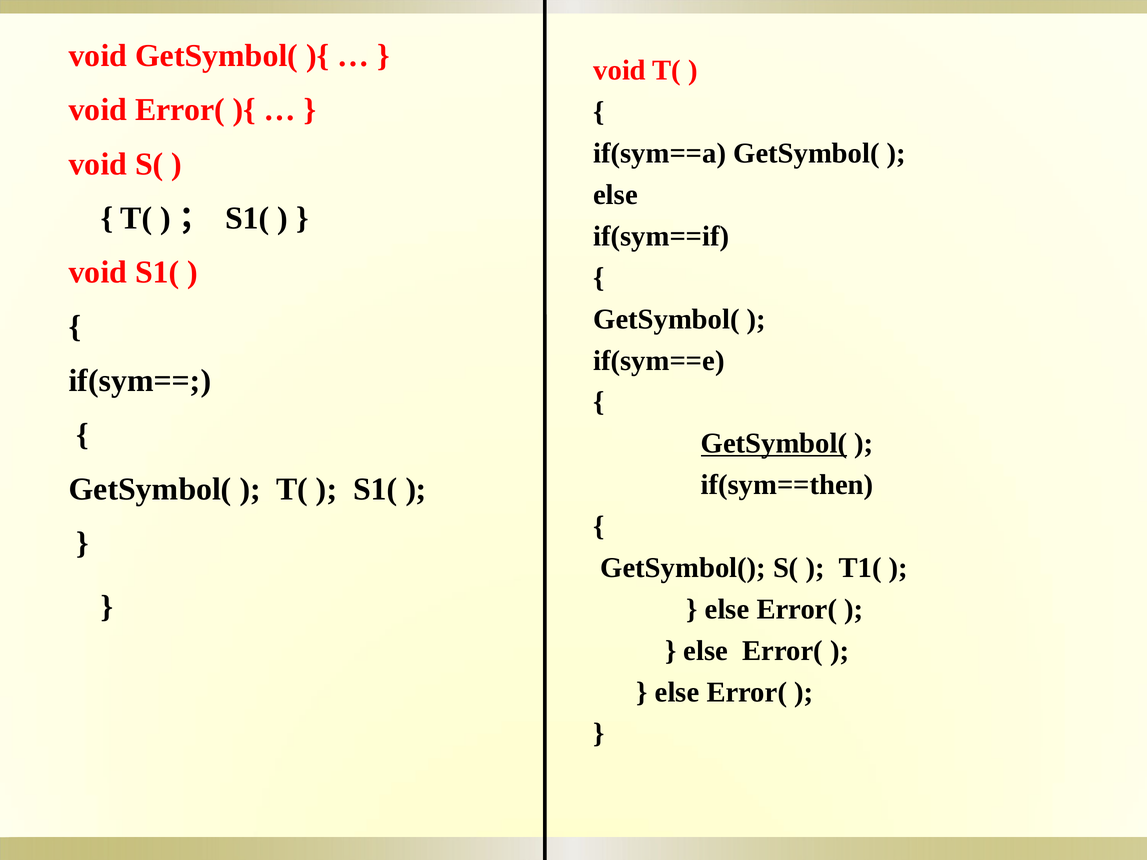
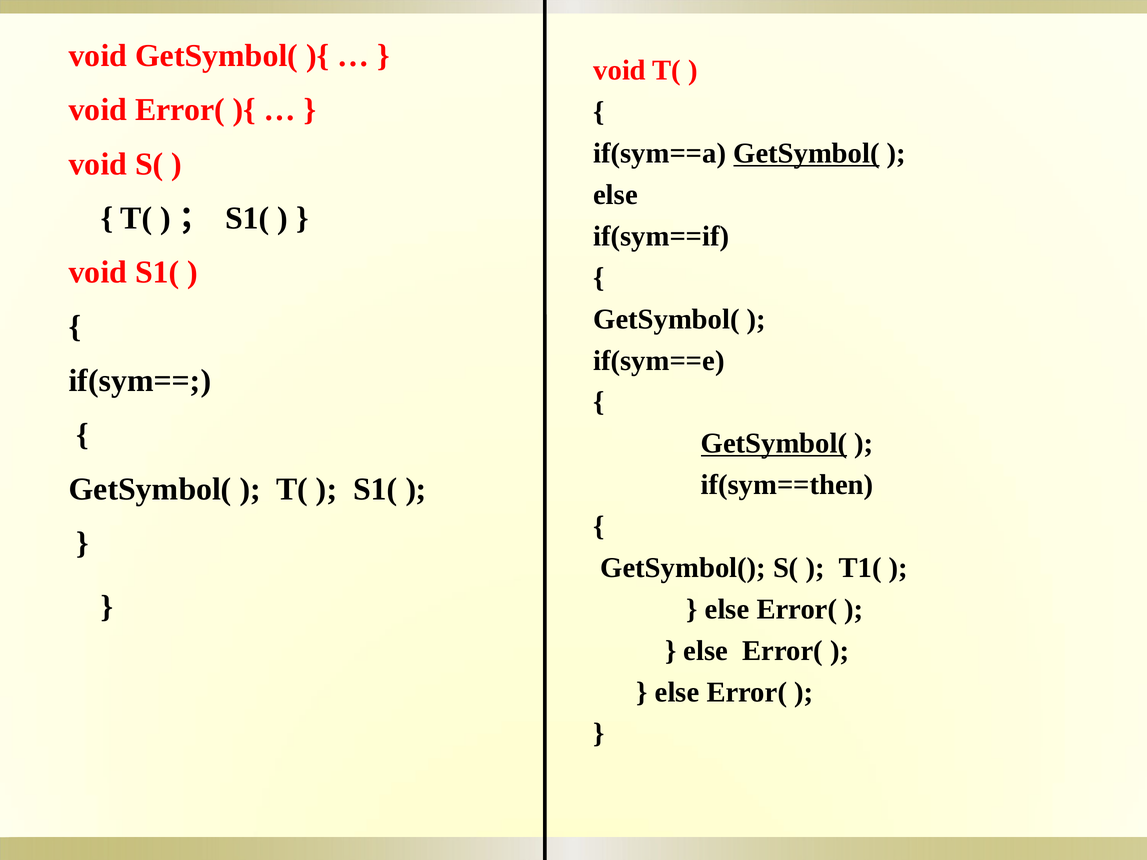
GetSymbol( underline: none -> present (807, 153)
